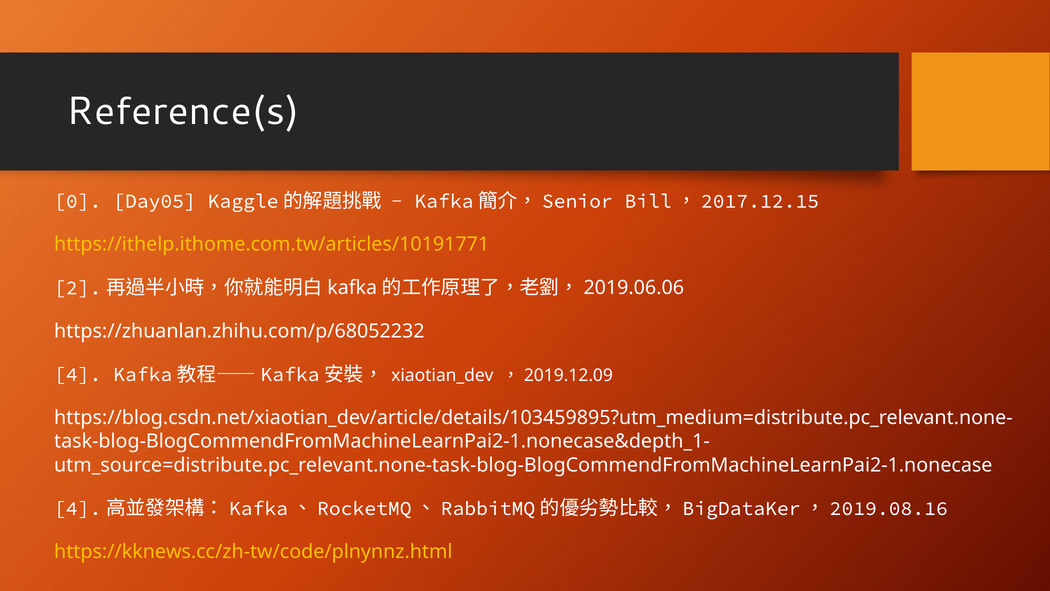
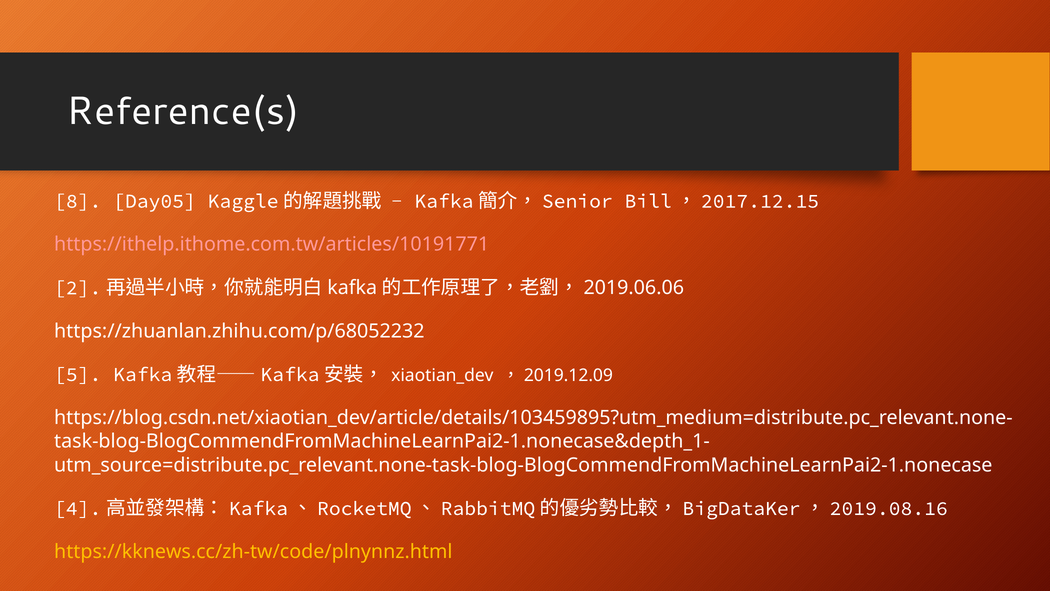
0: 0 -> 8 (78, 201)
https://ithelp.ithome.com.tw/articles/10191771 colour: yellow -> pink (272, 244)
4: 4 -> 5 (78, 374)
